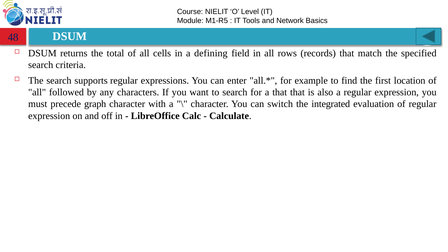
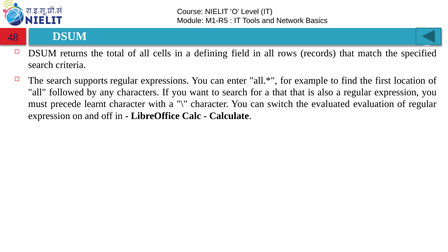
graph: graph -> learnt (95, 104)
integrated: integrated -> evaluated (331, 104)
